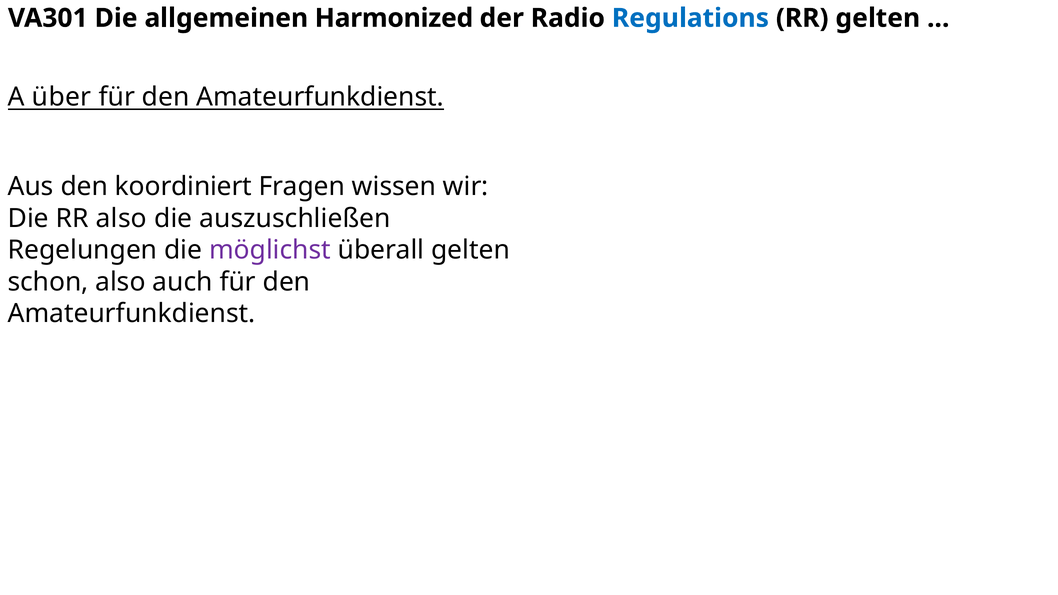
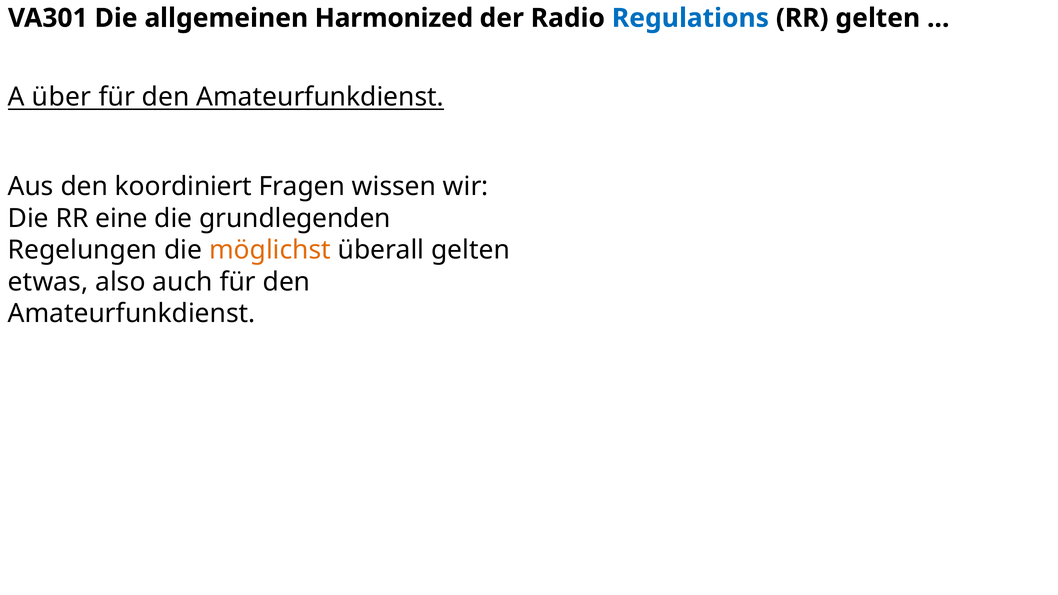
RR also: also -> eine (122, 218)
auszuschließen: auszuschließen -> grundlegenden (295, 218)
möglichst colour: purple -> orange (270, 250)
schon: schon -> etwas (48, 282)
